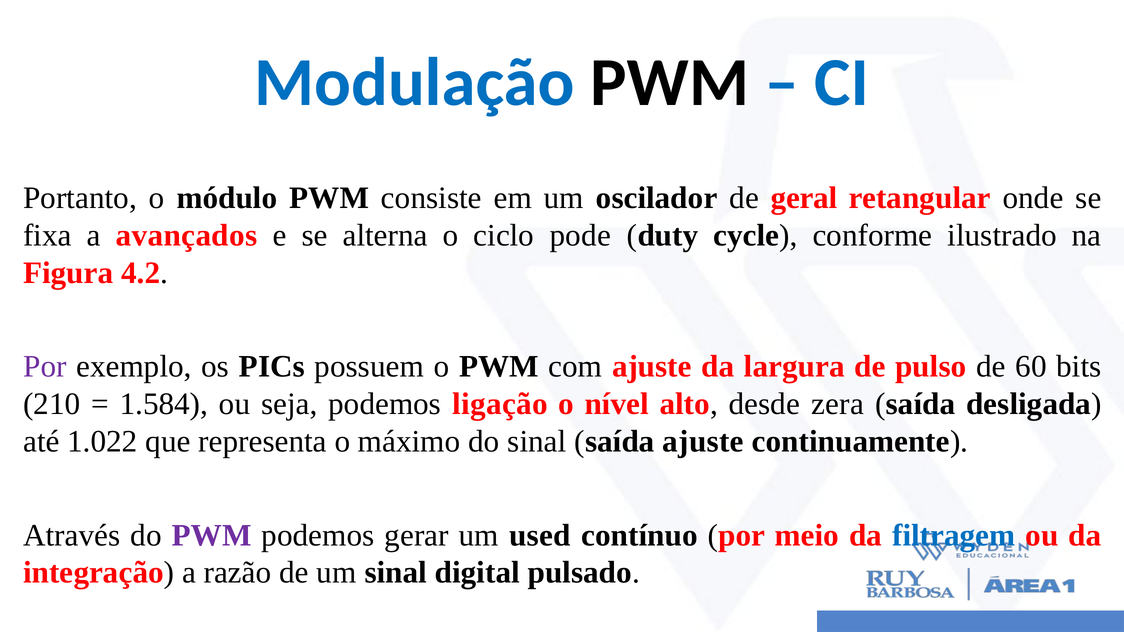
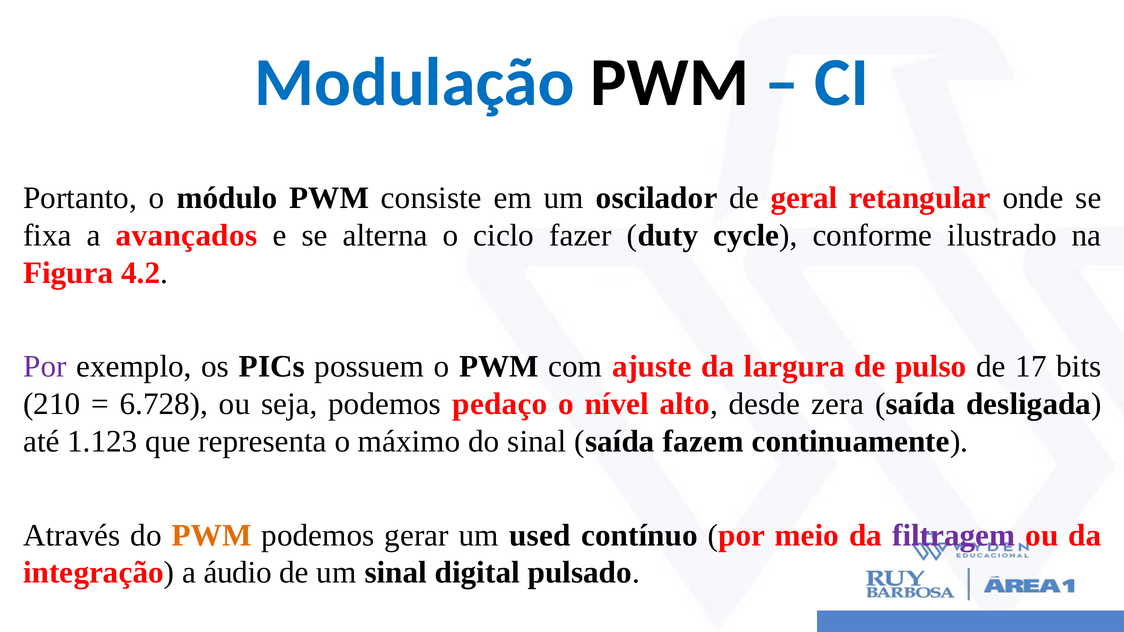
pode: pode -> fazer (581, 236)
60: 60 -> 17 (1031, 367)
1.584: 1.584 -> 6.728 (164, 404)
ligação: ligação -> pedaço (500, 404)
1.022: 1.022 -> 1.123 (102, 442)
saída ajuste: ajuste -> fazem (703, 442)
PWM colour: purple -> orange (212, 535)
filtragem colour: blue -> purple (954, 535)
razão: razão -> áudio (238, 573)
